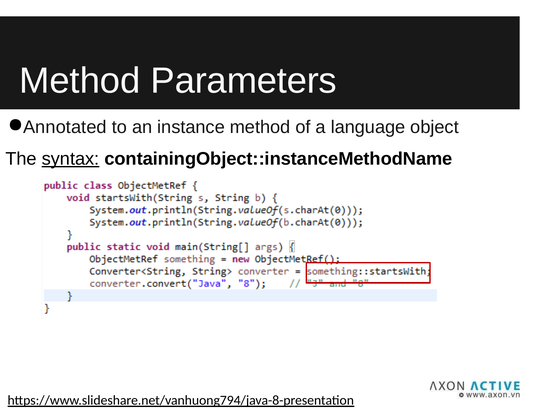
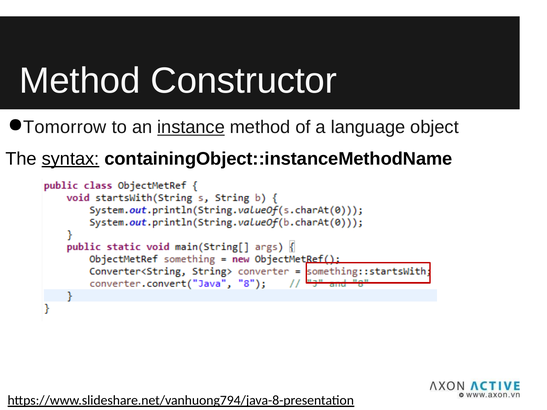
Parameters: Parameters -> Constructor (244, 81)
Annotated: Annotated -> Tomorrow (65, 127)
instance underline: none -> present (191, 127)
